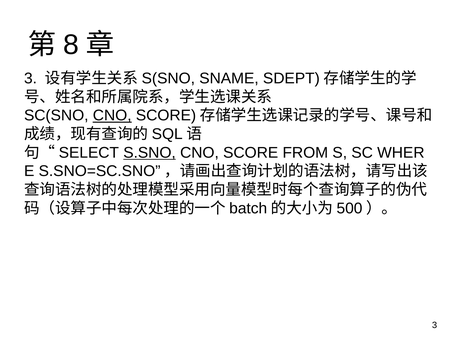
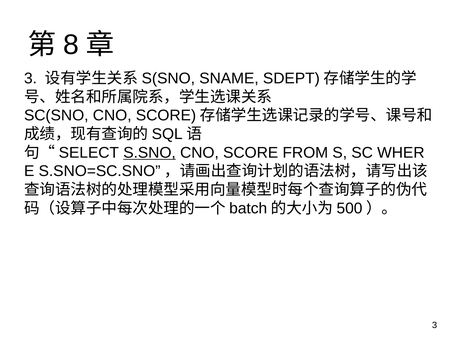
CNO underline: present -> none (112, 116)
